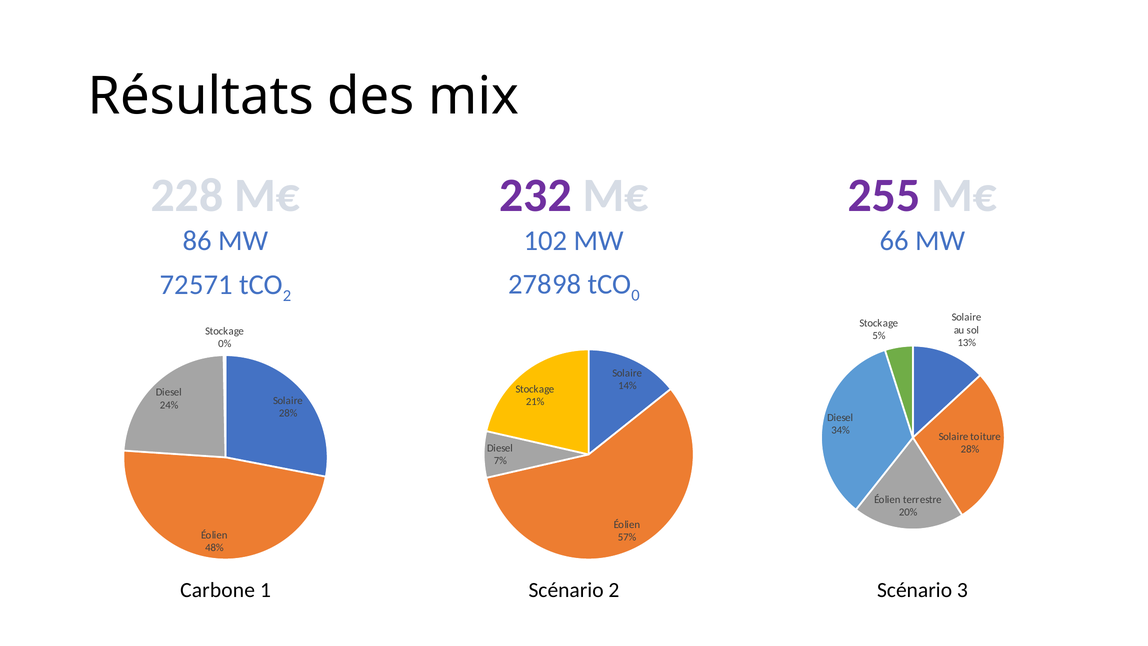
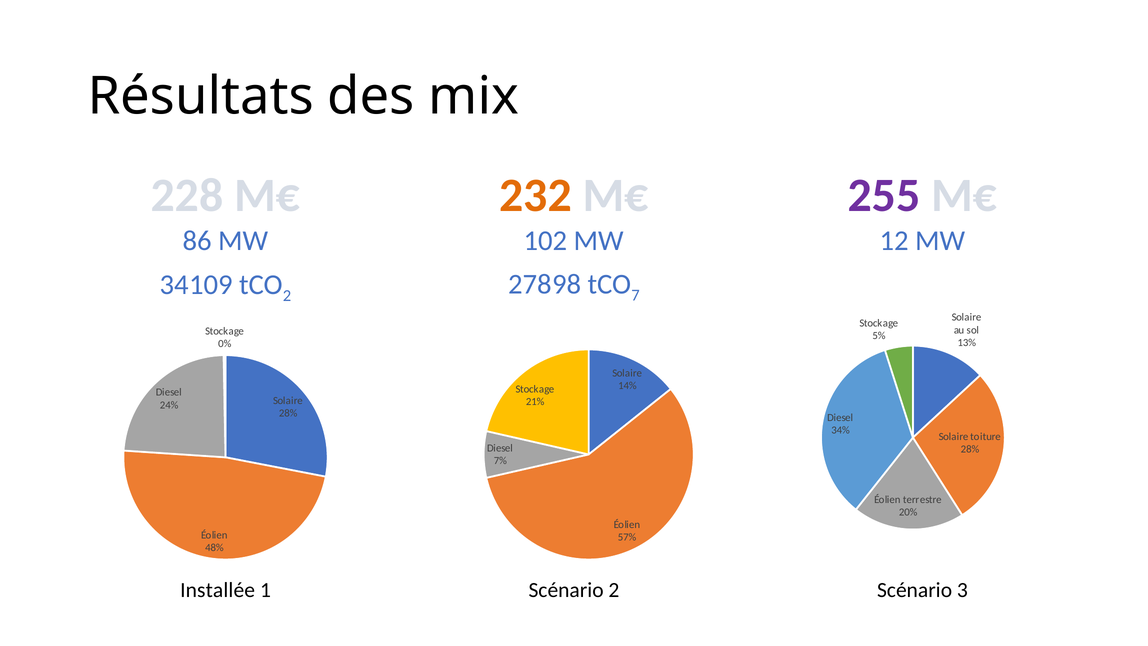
232 colour: purple -> orange (536, 195)
66: 66 -> 12 (894, 241)
72571: 72571 -> 34109 (196, 284)
0: 0 -> 7 (635, 295)
Carbone: Carbone -> Installée (218, 590)
